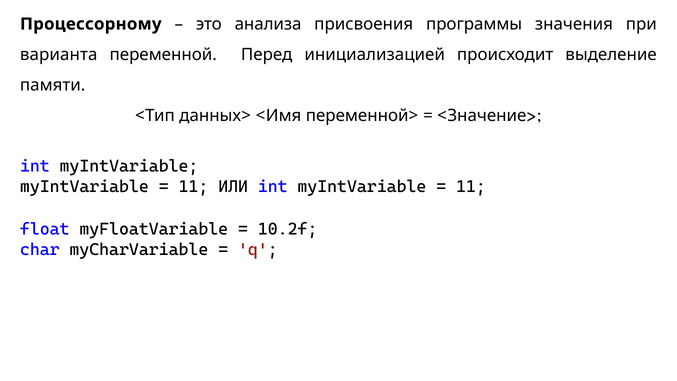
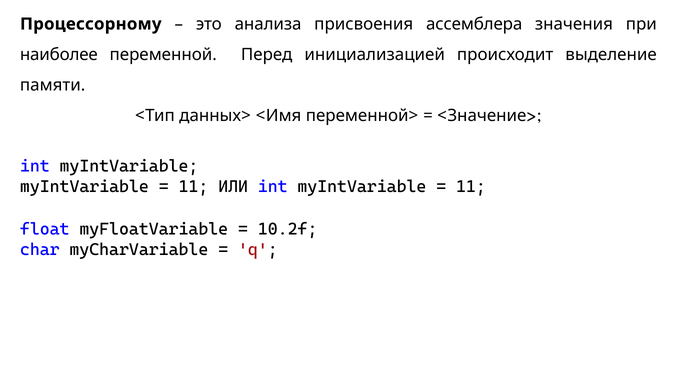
программы: программы -> ассемблера (474, 24)
варианта: варианта -> наиболее (59, 54)
